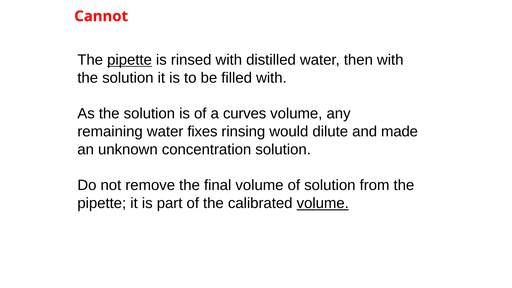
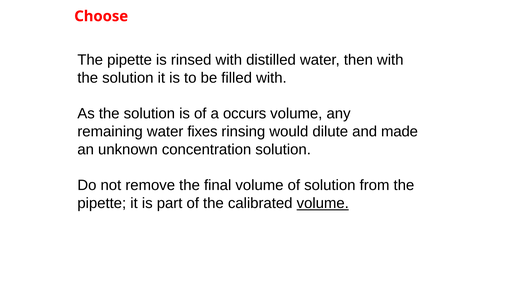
Cannot: Cannot -> Choose (101, 16)
pipette underline: present -> none (130, 60)
curves: curves -> occurs (245, 114)
